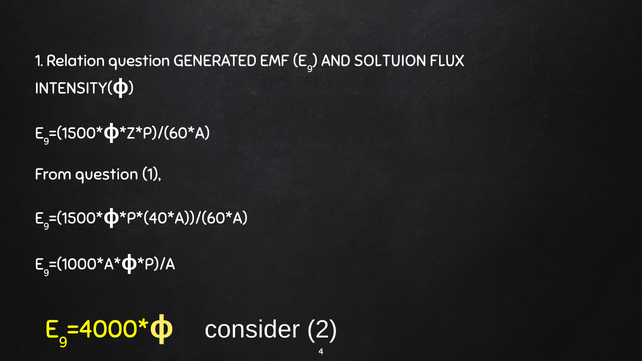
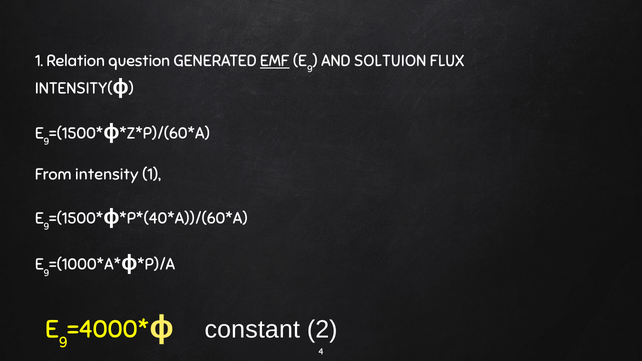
EMF underline: none -> present (275, 61)
From question: question -> intensity (107, 174)
consider: consider -> constant (252, 330)
